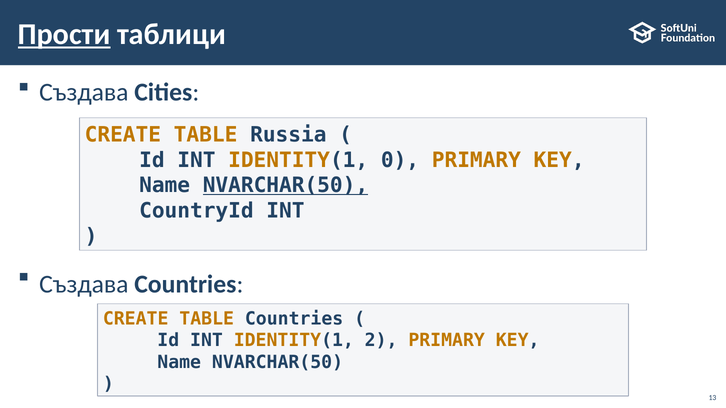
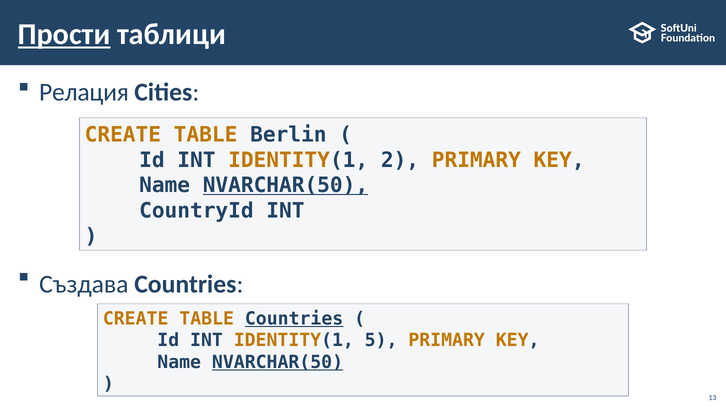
Създава: Създава -> Релация (84, 92)
Russia: Russia -> Berlin (288, 135)
0: 0 -> 2 (400, 160)
Countries underline: none -> present (294, 319)
2: 2 -> 5 (381, 341)
NVARCHAR(50 underline: none -> present (278, 362)
